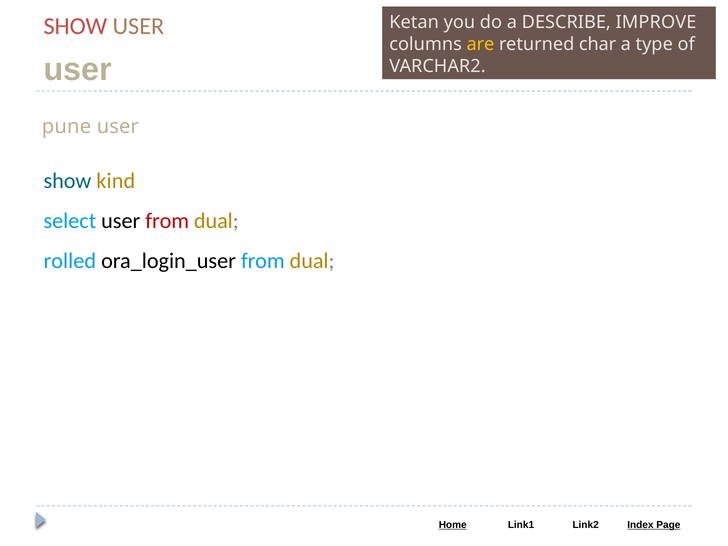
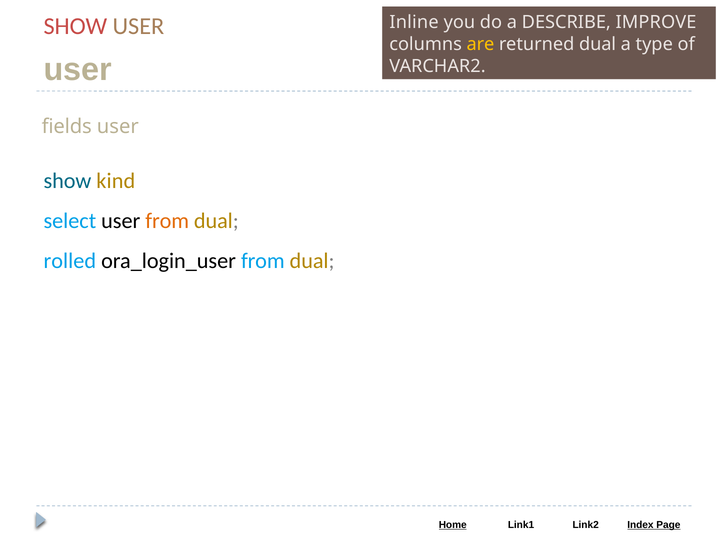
Ketan: Ketan -> Inline (414, 22)
returned char: char -> dual (598, 44)
pune: pune -> fields (67, 126)
from colour: red -> orange (167, 221)
